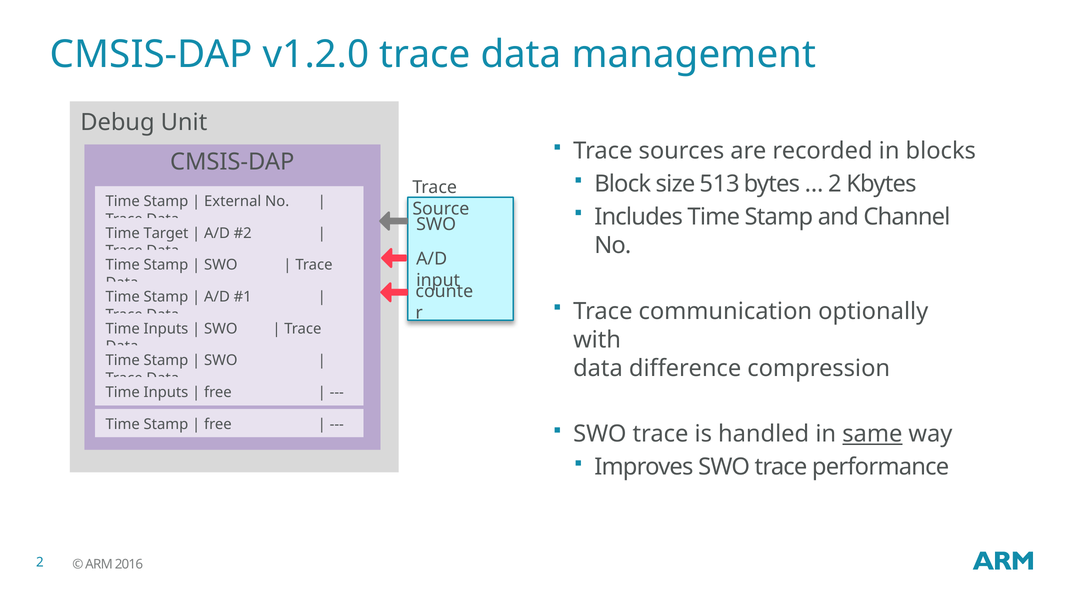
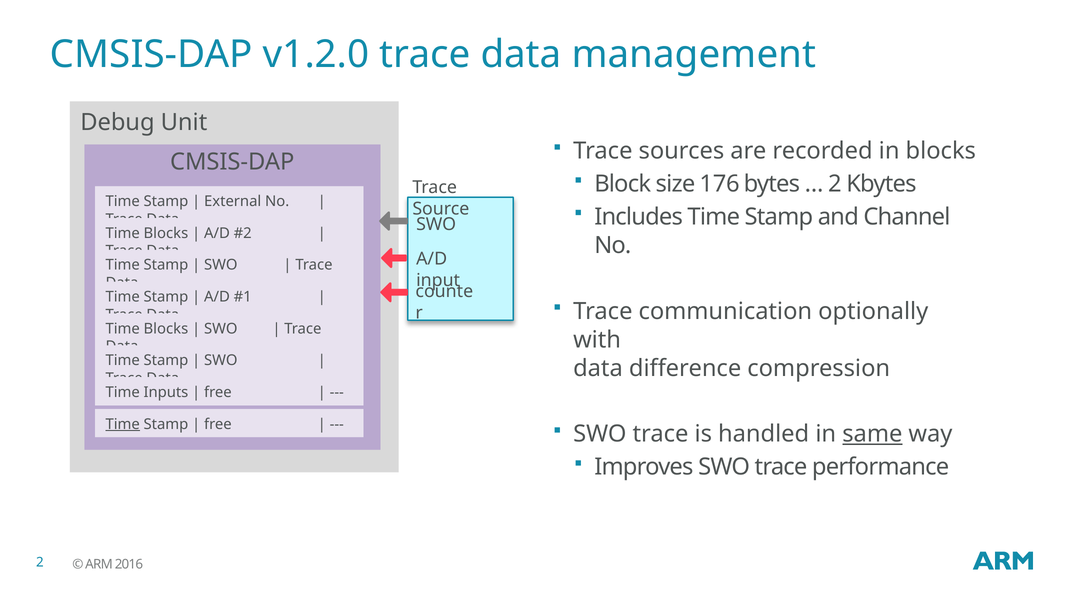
513: 513 -> 176 (720, 184)
Target: Target -> Blocks (166, 233)
Inputs: Inputs -> Blocks (166, 329)
Time underline: none -> present (123, 424)
